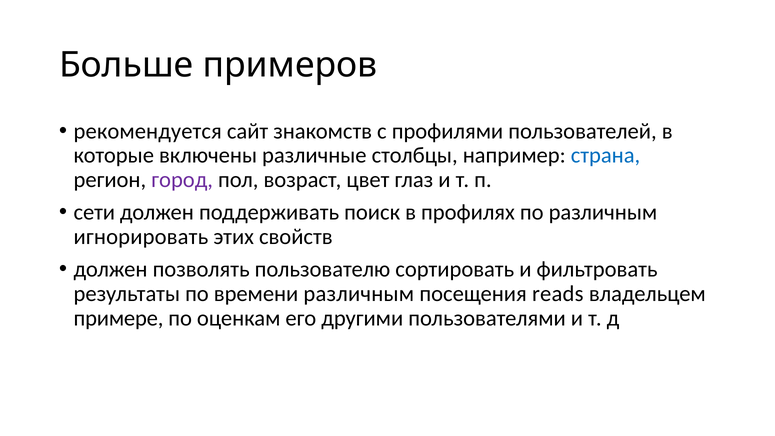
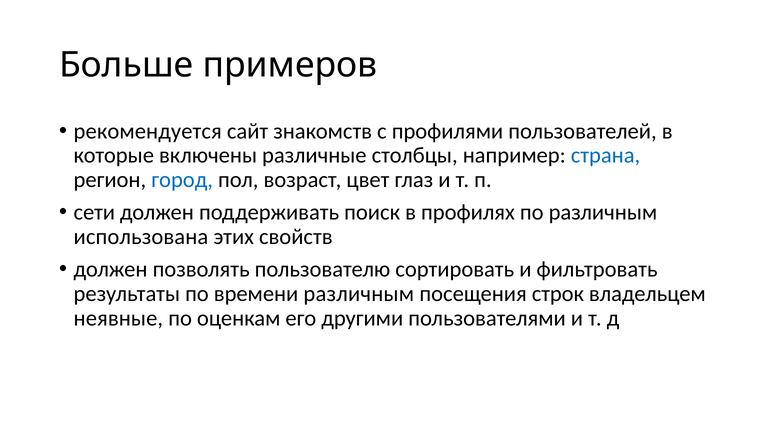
город colour: purple -> blue (182, 180)
игнорировать: игнорировать -> использована (141, 237)
reads: reads -> строк (558, 294)
примере: примере -> неявные (118, 318)
